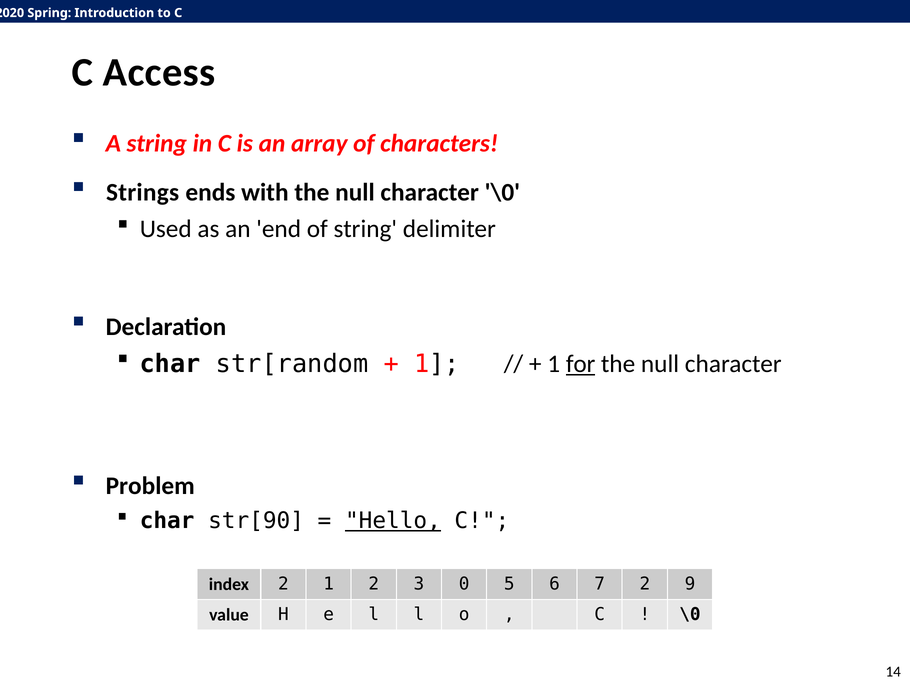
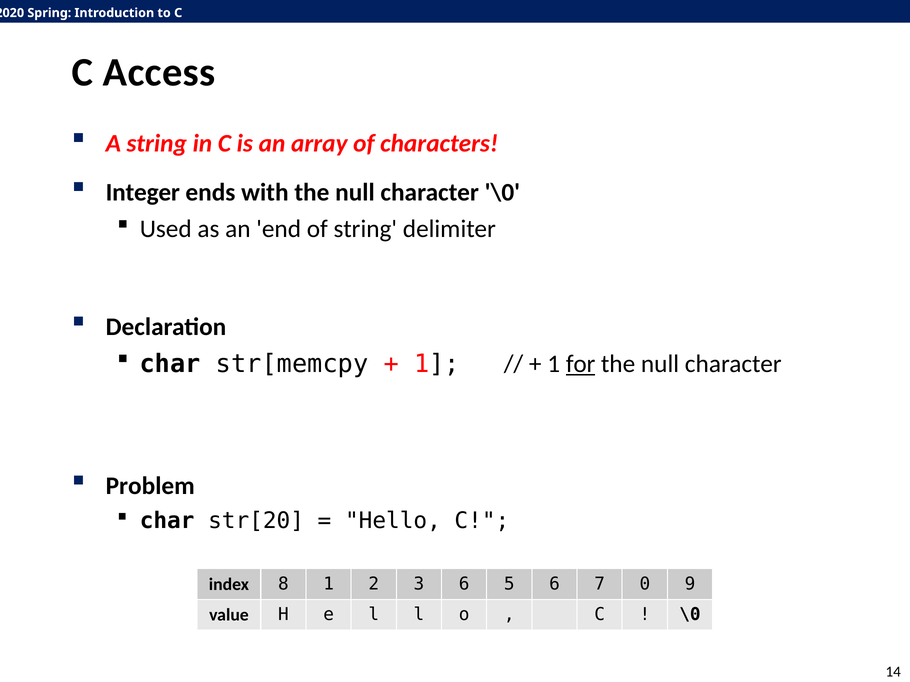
Strings: Strings -> Integer (143, 193)
str[random: str[random -> str[memcpy (292, 364)
str[90: str[90 -> str[20 (256, 521)
Hello underline: present -> none (393, 521)
index 2: 2 -> 8 (283, 584)
3 0: 0 -> 6 (464, 584)
7 2: 2 -> 0 (645, 584)
